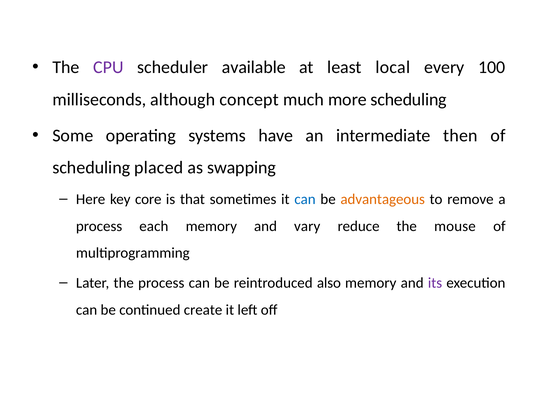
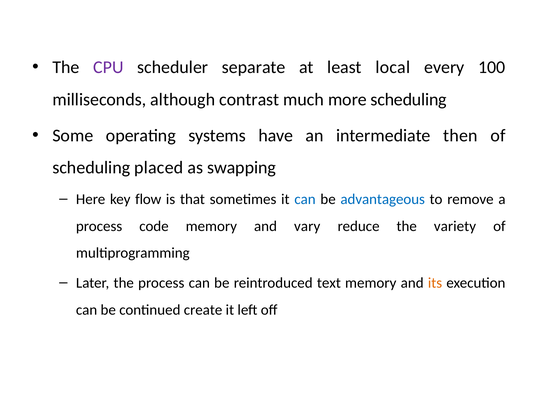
available: available -> separate (254, 67)
concept: concept -> contrast (249, 100)
core: core -> flow (148, 199)
advantageous colour: orange -> blue (383, 199)
each: each -> code (154, 226)
mouse: mouse -> variety (455, 226)
also: also -> text (329, 283)
its colour: purple -> orange (435, 283)
